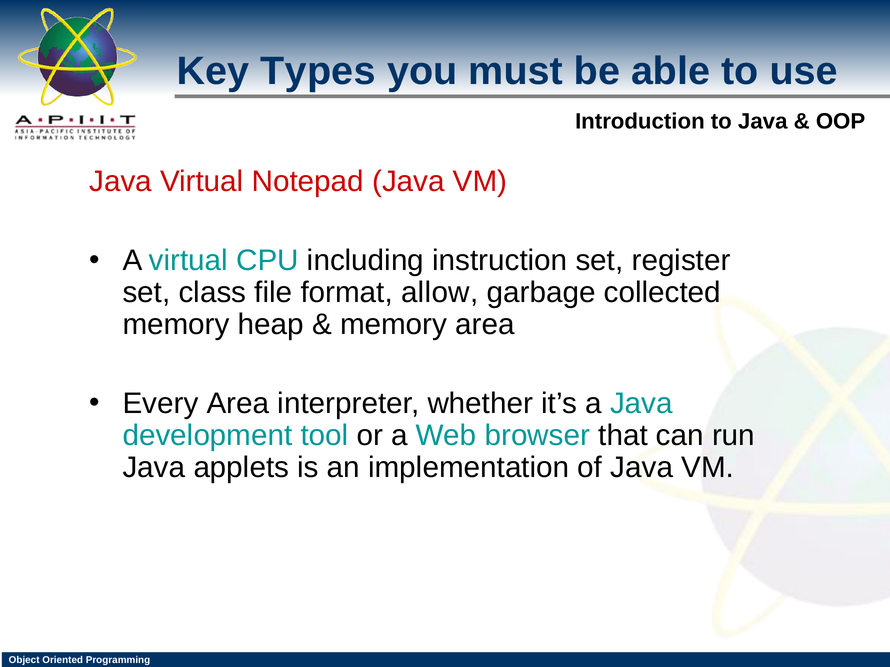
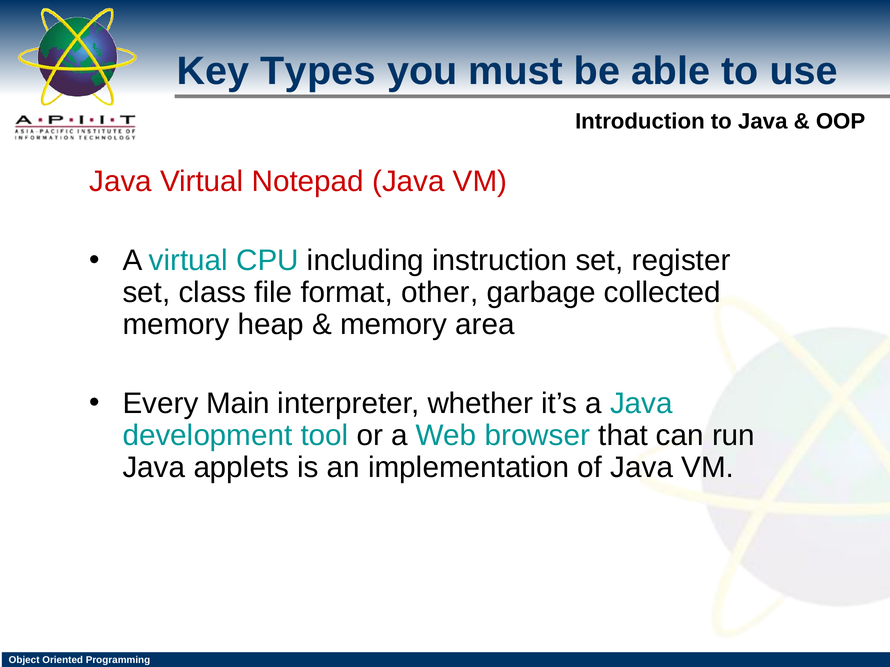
allow: allow -> other (440, 293)
Every Area: Area -> Main (238, 404)
